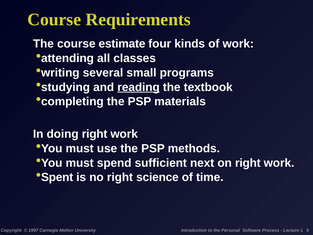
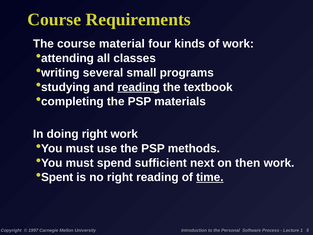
estimate: estimate -> material (122, 44)
on right: right -> then (248, 163)
right science: science -> reading (157, 177)
time underline: none -> present (210, 177)
